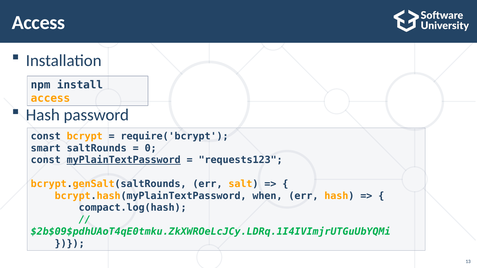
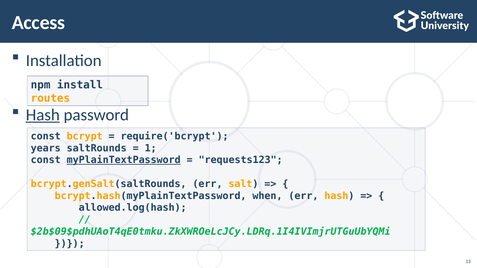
access: access -> routes (50, 98)
Hash underline: none -> present (43, 115)
smart: smart -> years (46, 148)
0: 0 -> 1 (151, 148)
compact.log(hash: compact.log(hash -> allowed.log(hash (133, 208)
